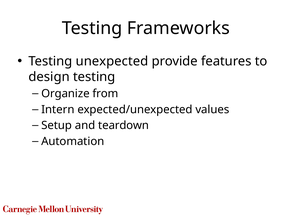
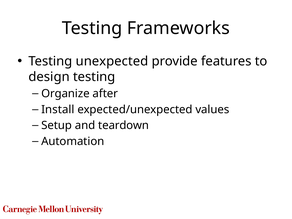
from: from -> after (105, 94)
Intern: Intern -> Install (58, 110)
